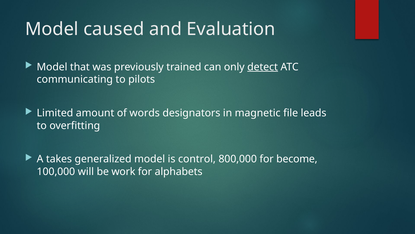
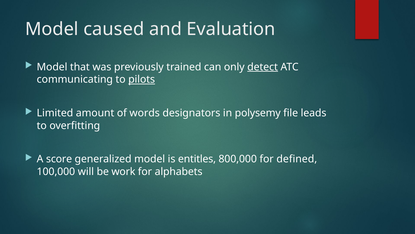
pilots underline: none -> present (142, 79)
magnetic: magnetic -> polysemy (258, 113)
takes: takes -> score (59, 159)
control: control -> entitles (197, 159)
become: become -> defined (297, 159)
